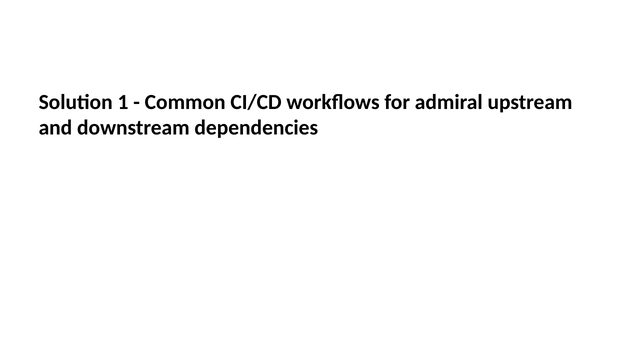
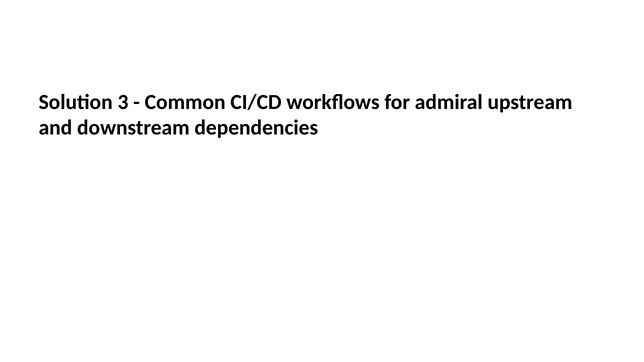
1: 1 -> 3 (123, 102)
